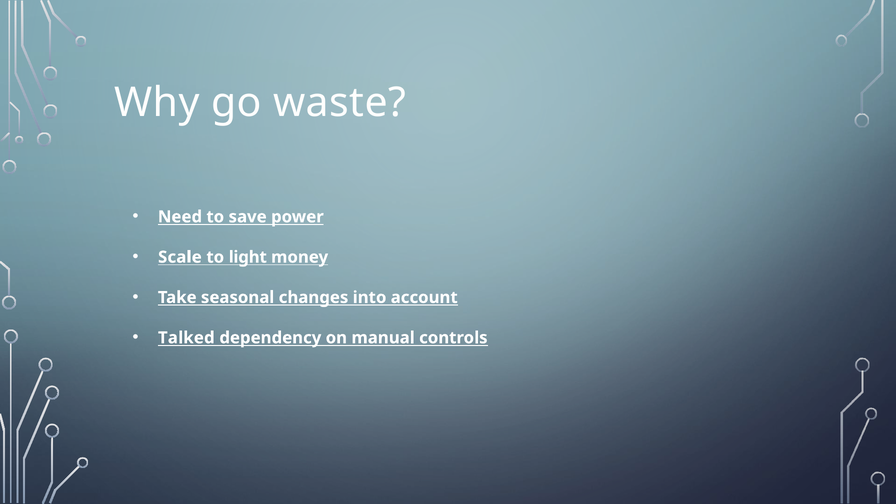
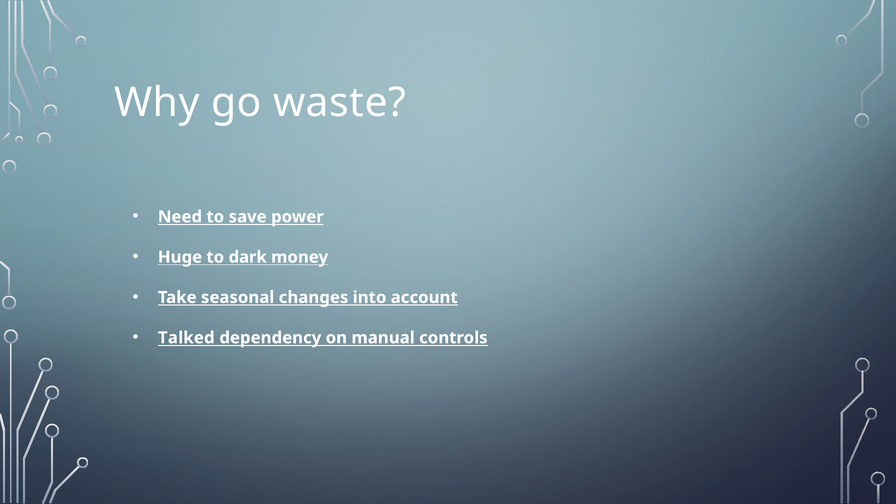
Scale: Scale -> Huge (180, 257)
light: light -> dark (248, 257)
